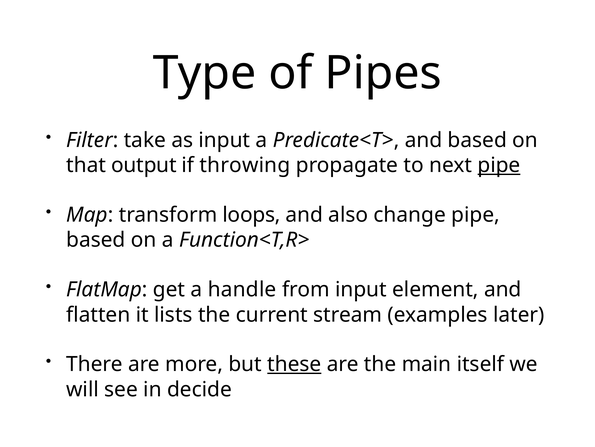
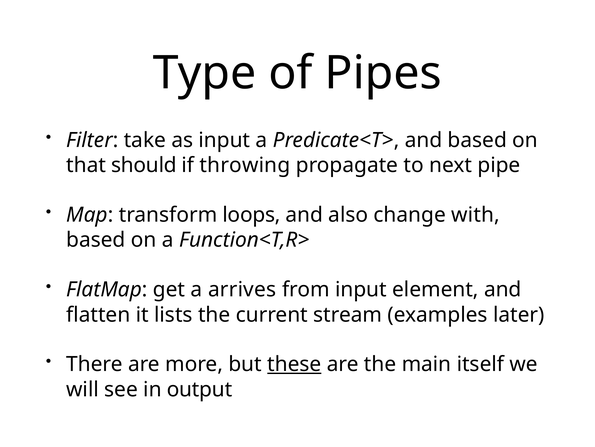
output: output -> should (144, 165)
pipe underline: present -> none (499, 165)
change pipe: pipe -> with (475, 215)
handle: handle -> arrives (242, 289)
decide: decide -> output (200, 389)
